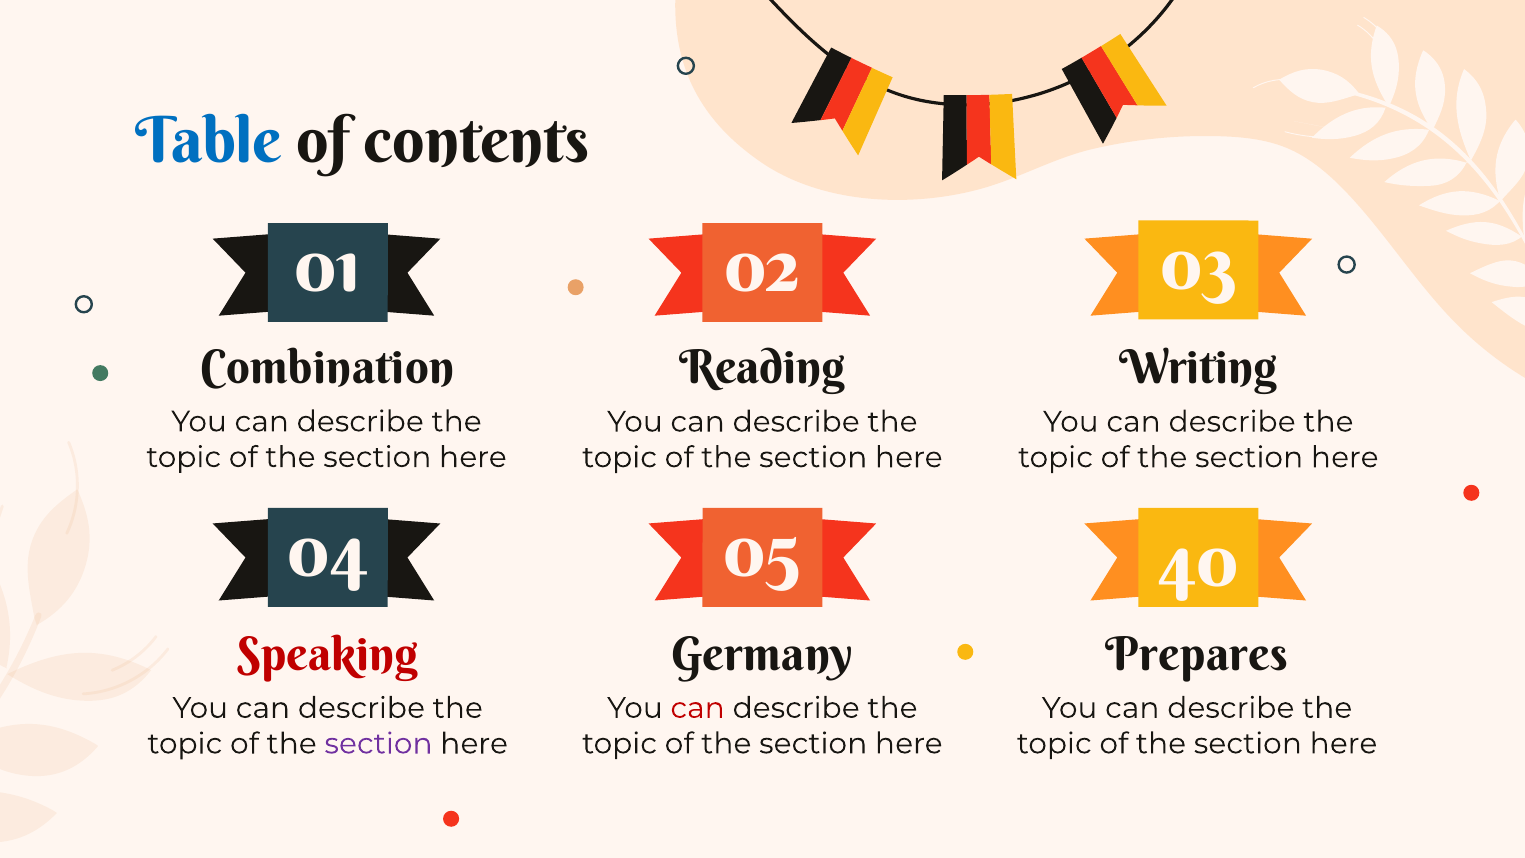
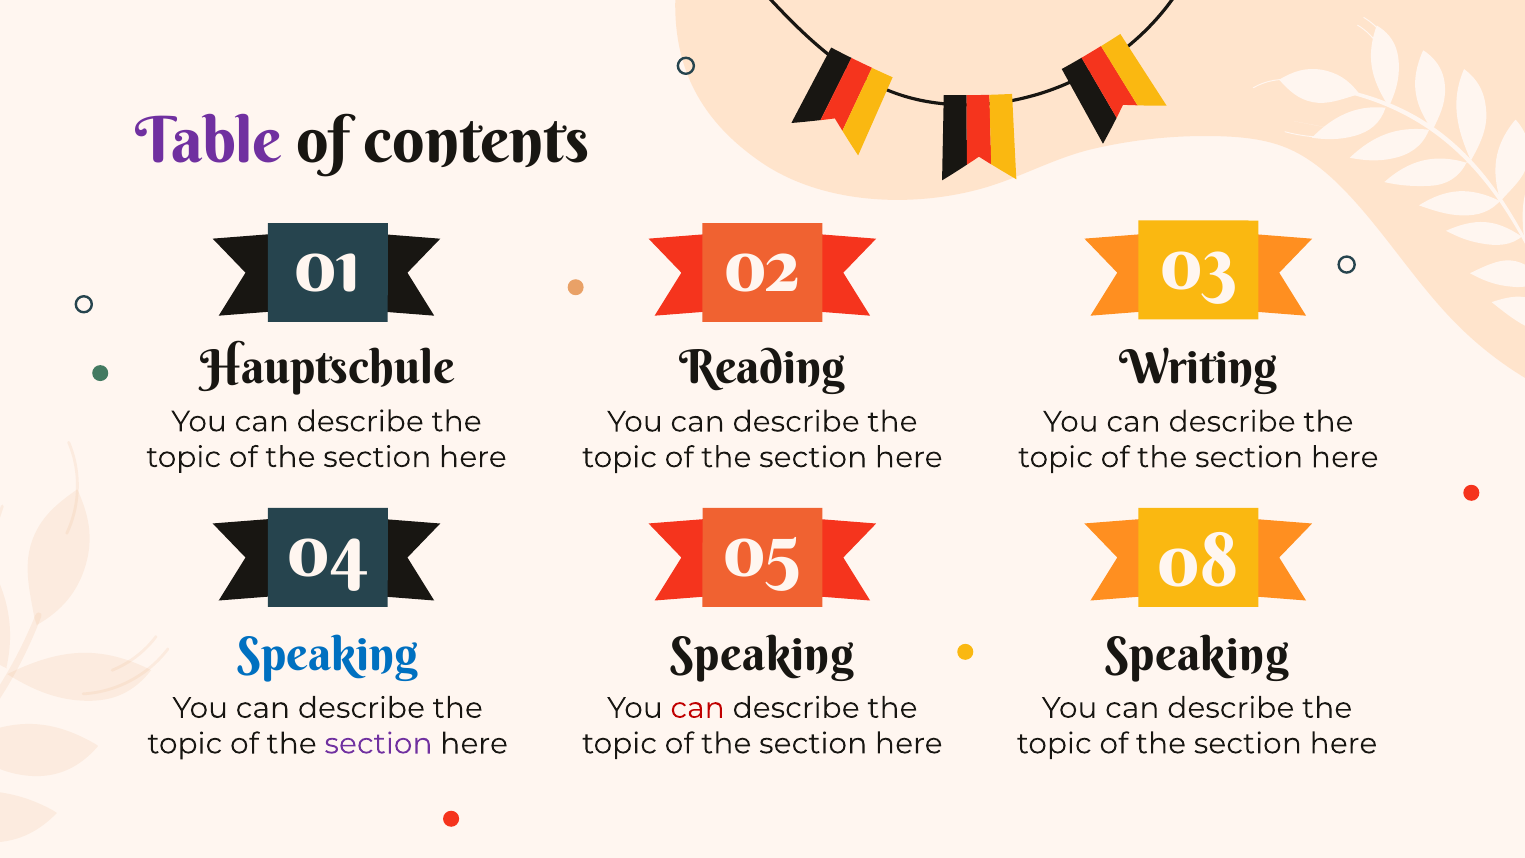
Table colour: blue -> purple (209, 142)
Combination: Combination -> Hauptschule (328, 368)
40: 40 -> 08 (1198, 562)
Speaking colour: red -> blue (328, 655)
Germany: Germany -> Speaking (762, 655)
Prepares: Prepares -> Speaking (1197, 655)
